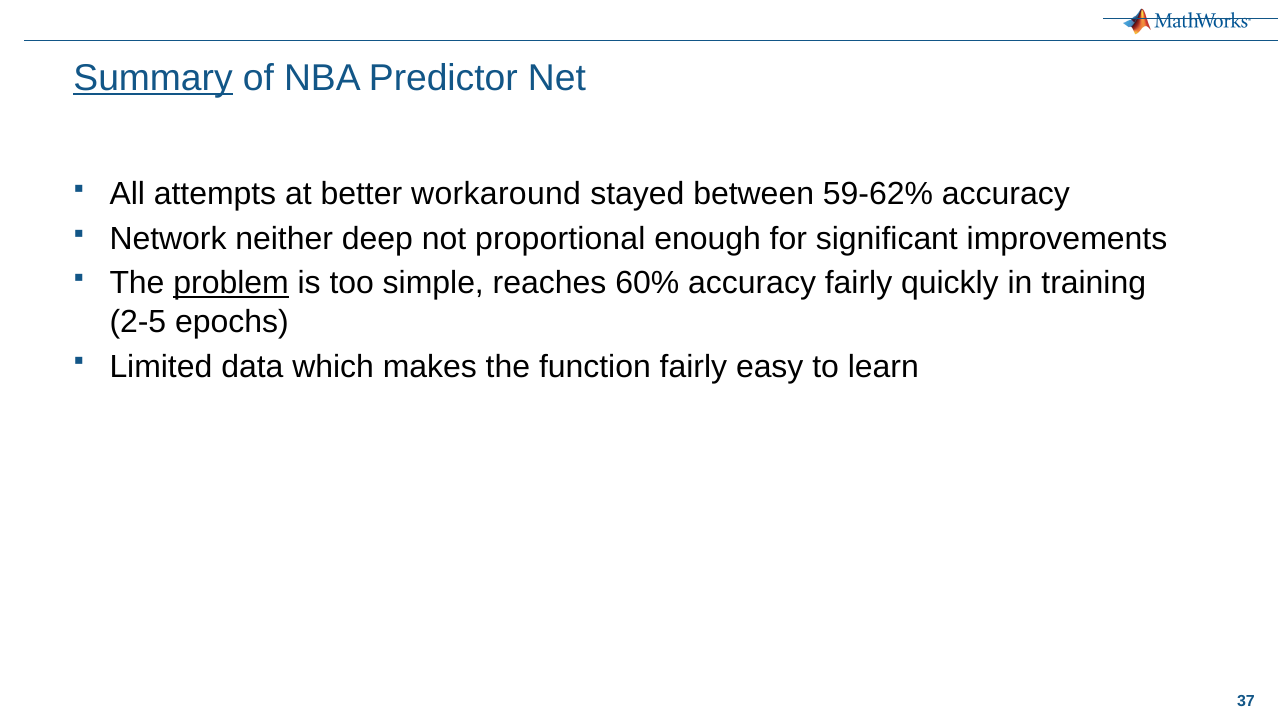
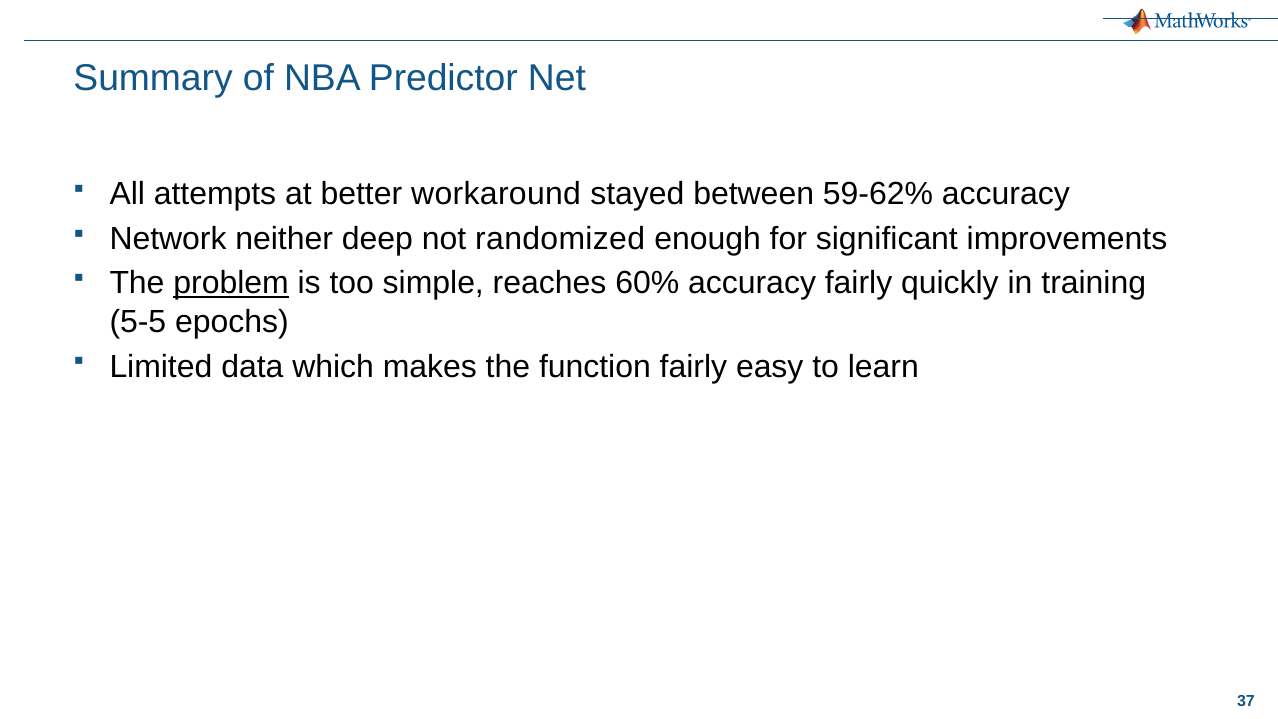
Summary underline: present -> none (153, 78)
proportional: proportional -> randomized (560, 239)
2-5: 2-5 -> 5-5 (138, 322)
